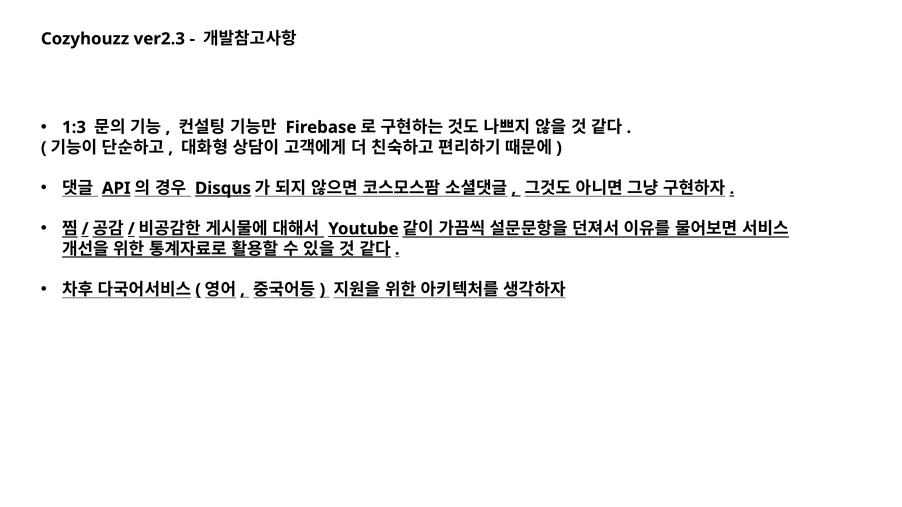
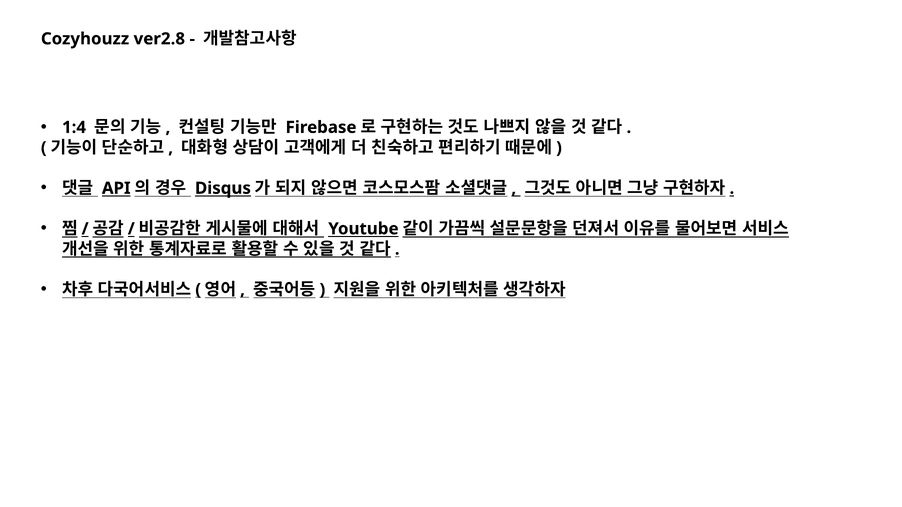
ver2.3: ver2.3 -> ver2.8 (159, 39)
1:3: 1:3 -> 1:4 (74, 127)
